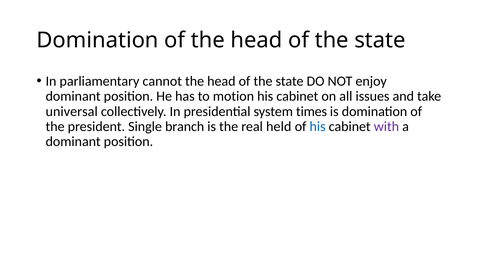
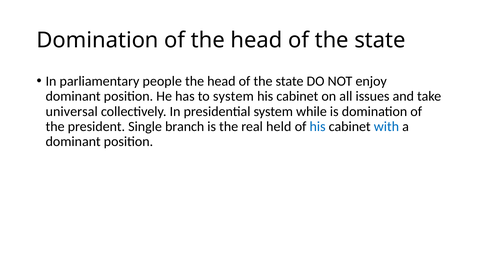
cannot: cannot -> people (162, 81)
to motion: motion -> system (233, 96)
times: times -> while (311, 111)
with colour: purple -> blue (386, 127)
